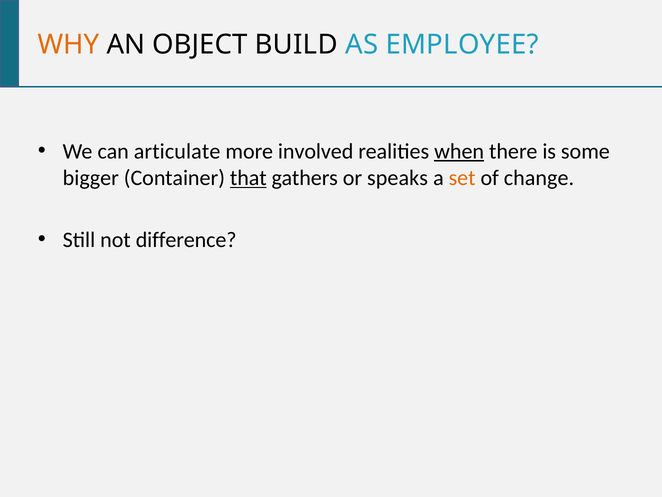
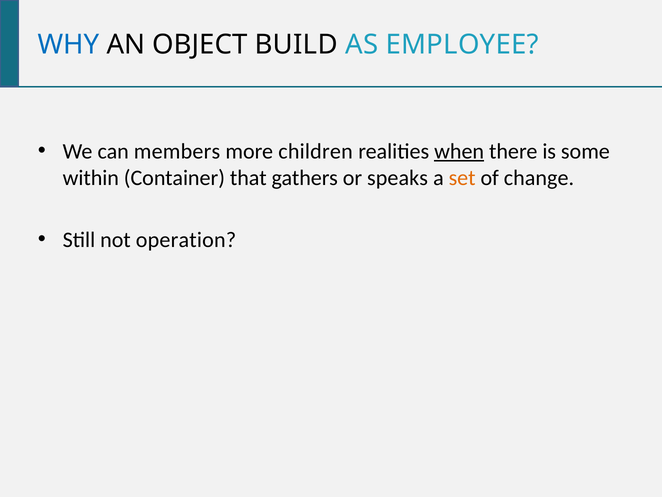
WHY colour: orange -> blue (69, 45)
articulate: articulate -> members (177, 151)
involved: involved -> children (316, 151)
bigger: bigger -> within (91, 178)
that underline: present -> none (248, 178)
difference: difference -> operation (186, 240)
